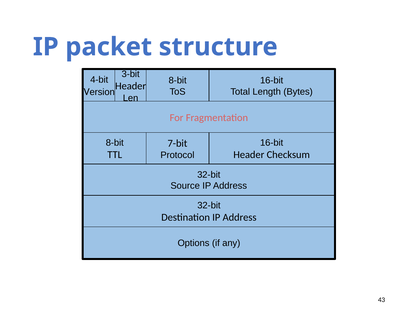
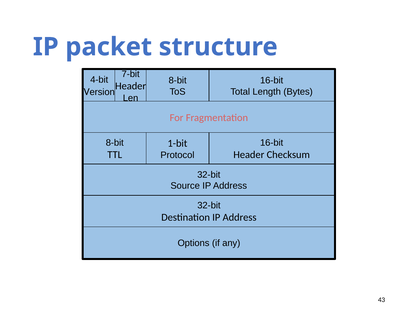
3-bit: 3-bit -> 7-bit (131, 74)
7-bit: 7-bit -> 1-bit (177, 143)
